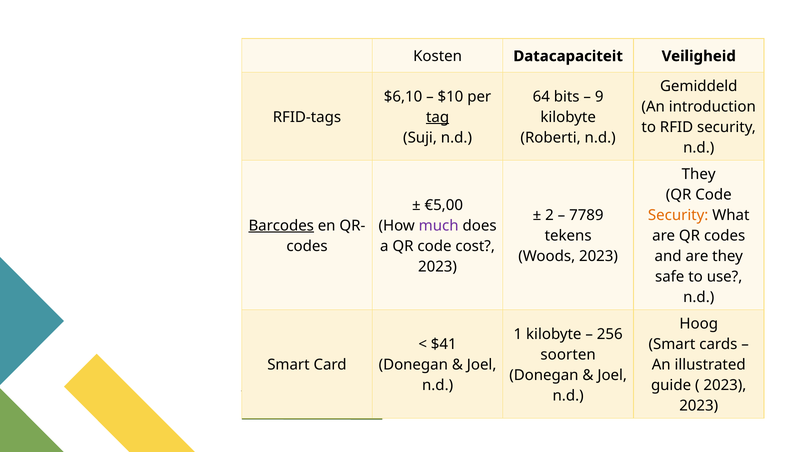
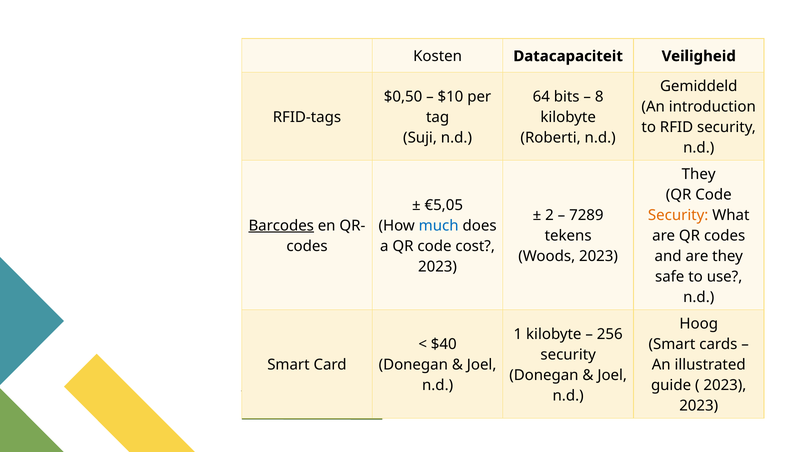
$6,10: $6,10 -> $0,50 (403, 96)
9: 9 -> 8 (599, 96)
tag underline: present -> none (438, 117)
€5,00: €5,00 -> €5,05 (444, 205)
7789: 7789 -> 7289 (586, 215)
much colour: purple -> blue (439, 225)
$41: $41 -> $40 (444, 344)
soorten: soorten -> security (568, 354)
